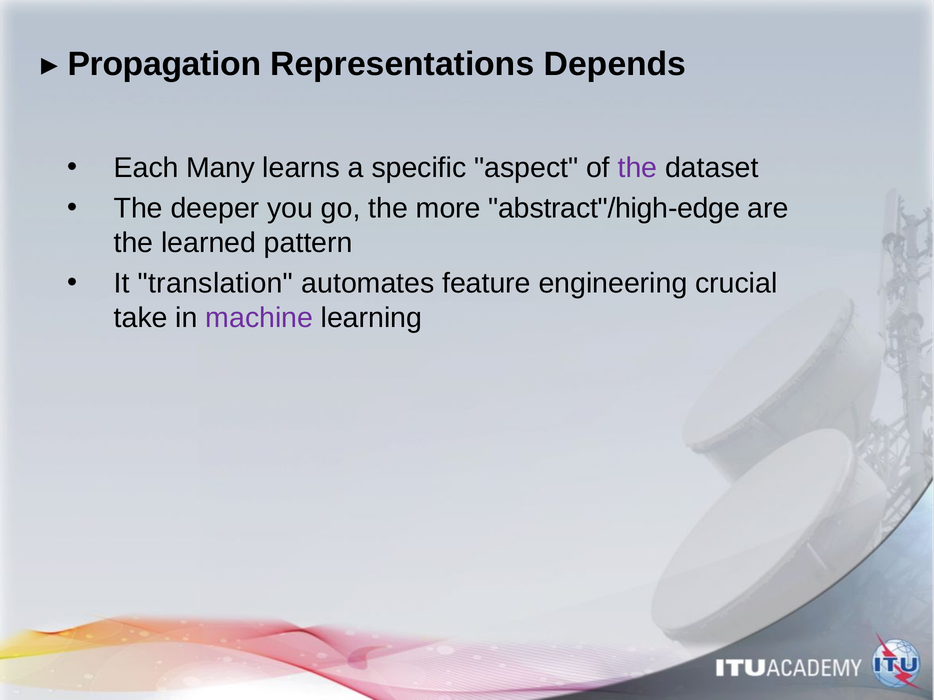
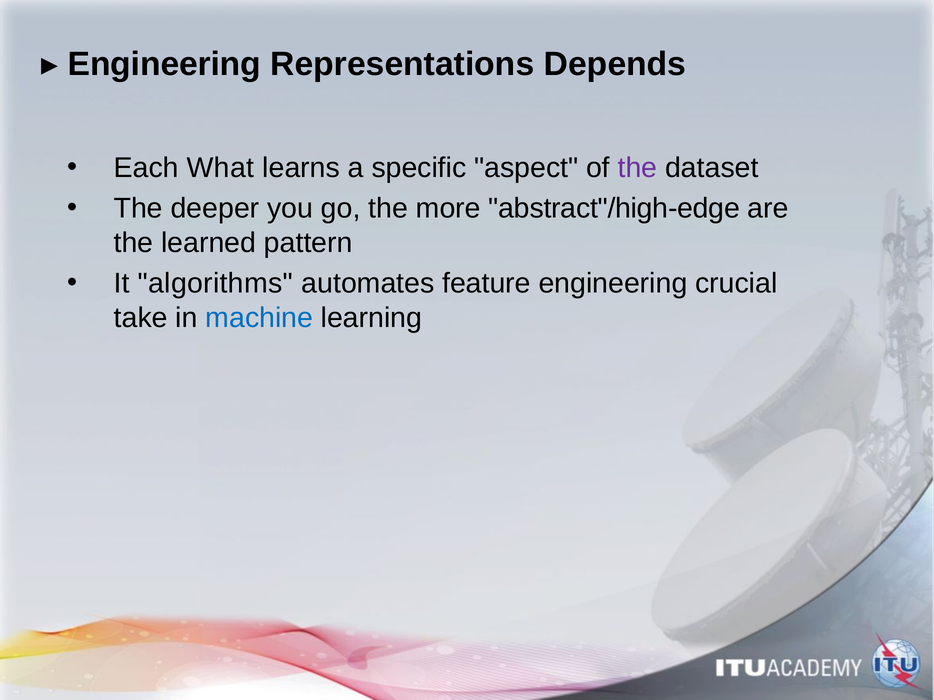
Propagation: Propagation -> Engineering (164, 64)
Many: Many -> What (220, 168)
translation: translation -> algorithms (215, 284)
machine colour: purple -> blue (259, 318)
